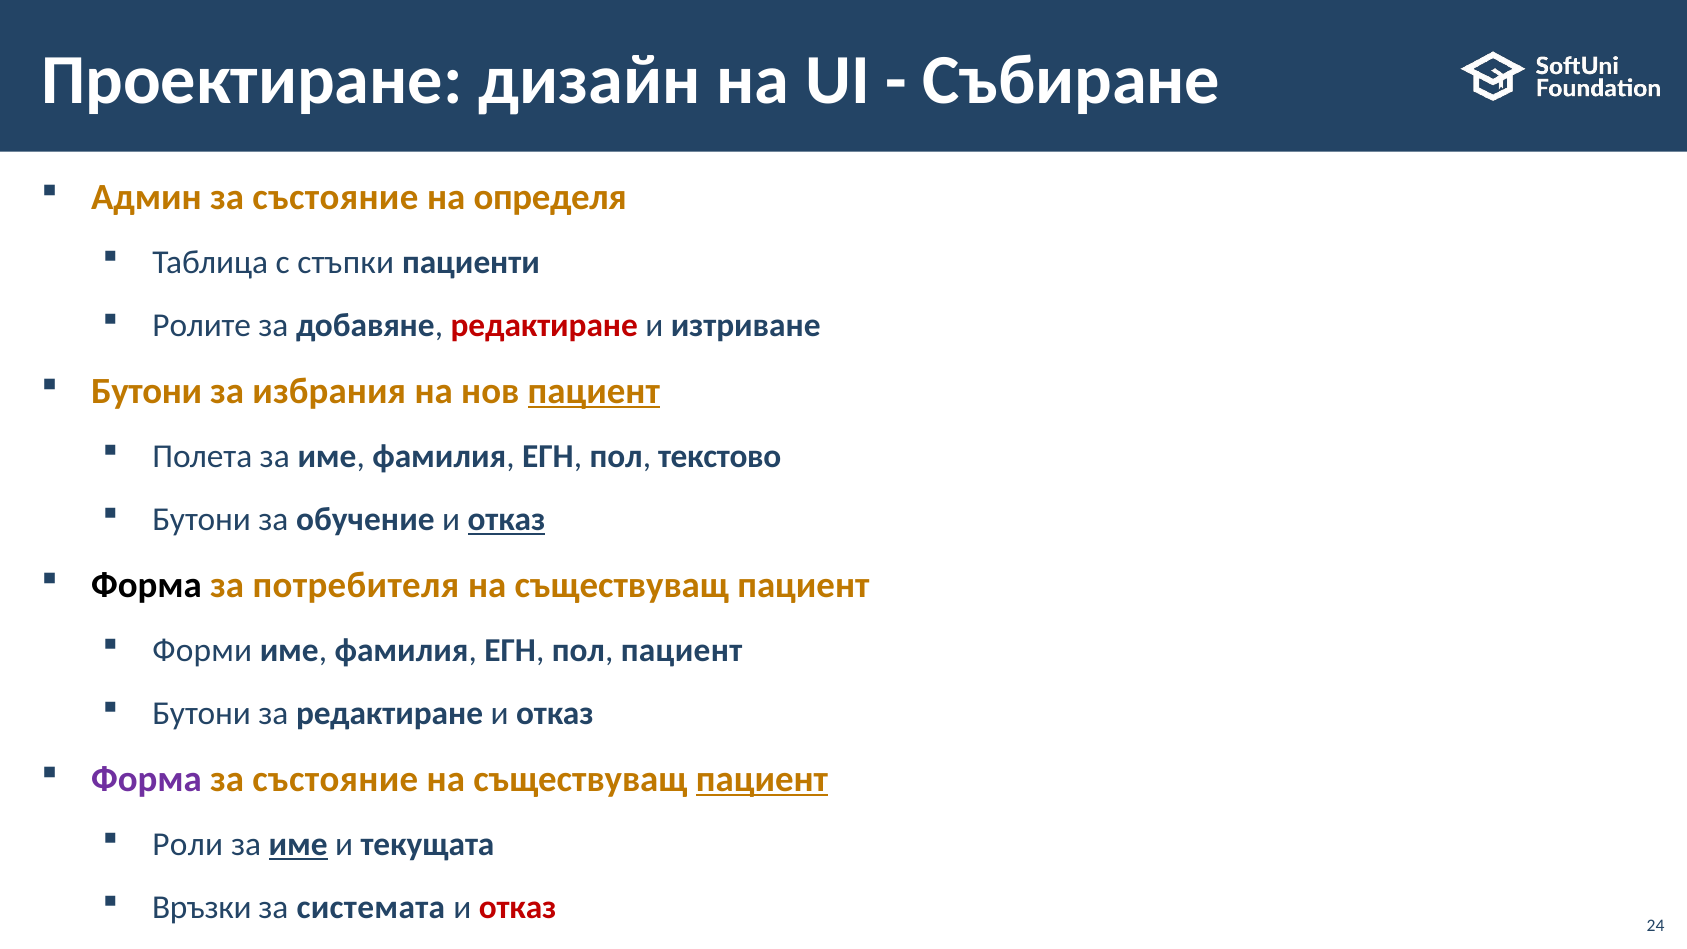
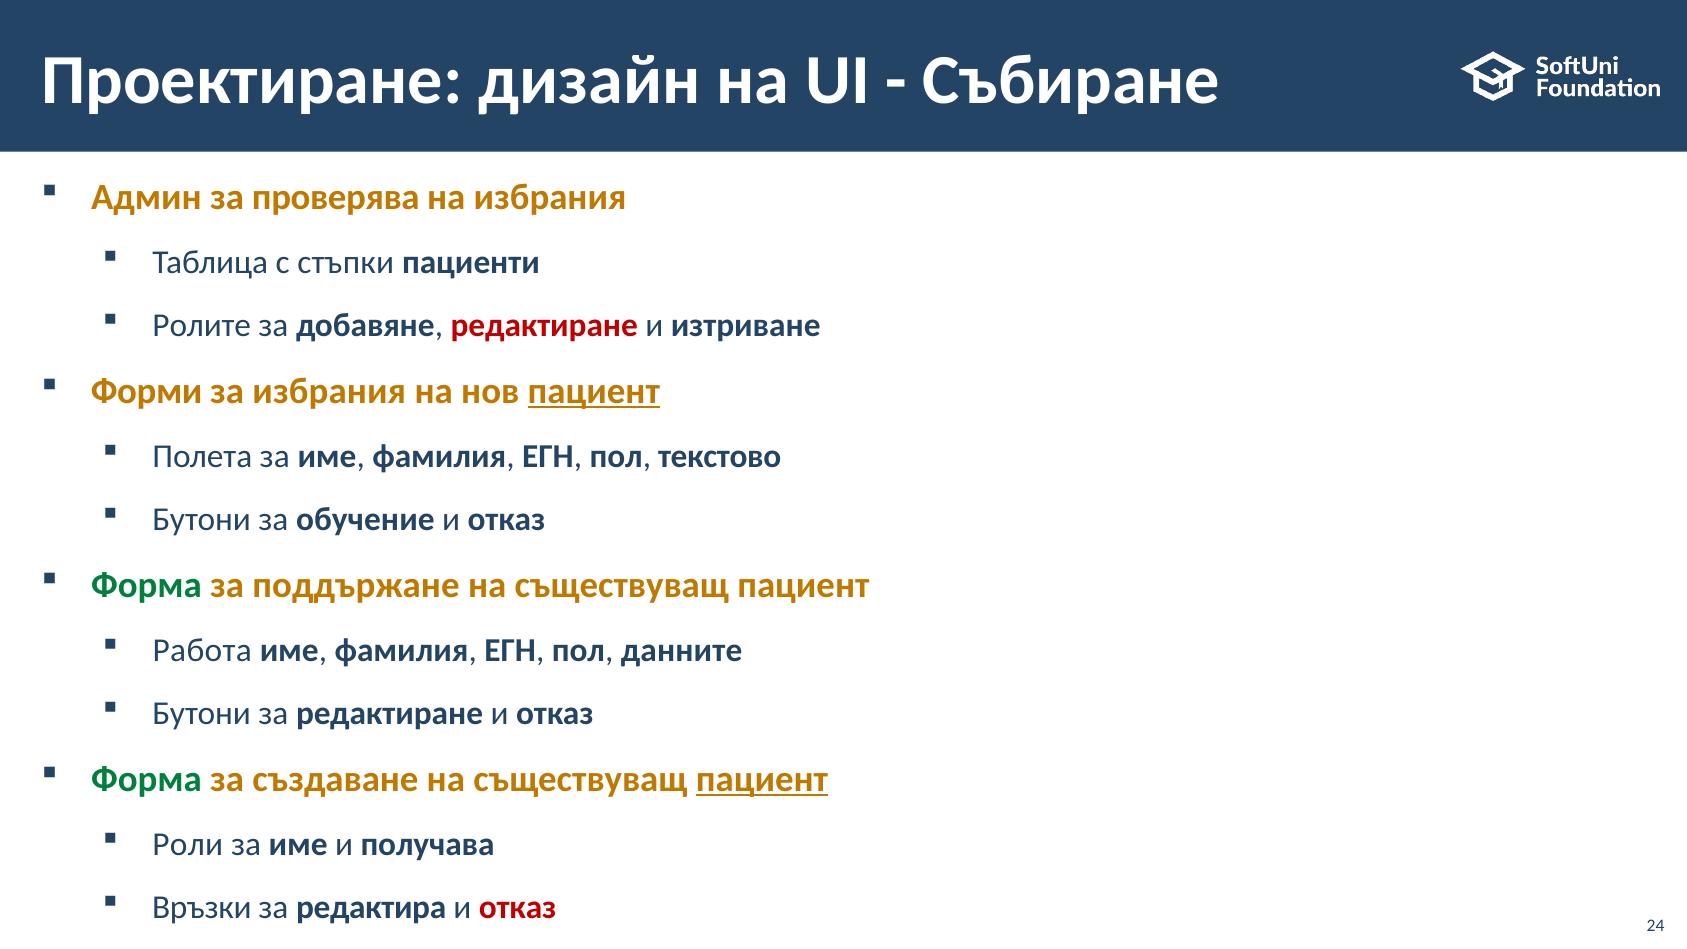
състояние: състояние -> проверява (336, 197)
на определя: определя -> избрания (550, 197)
Бутони: Бутони -> Форми (147, 391)
отказ underline: present -> none (506, 520)
Форма colour: black -> green (147, 585)
потребителя: потребителя -> поддържане (356, 585)
Форми: Форми -> Работа (202, 650)
пол пациент: пациент -> данните (682, 650)
Форма colour: purple -> green (147, 779)
състояние: състояние -> създаване (336, 779)
име underline: present -> none (298, 844)
текущата: текущата -> получава (428, 844)
системата: системата -> редактира (371, 907)
